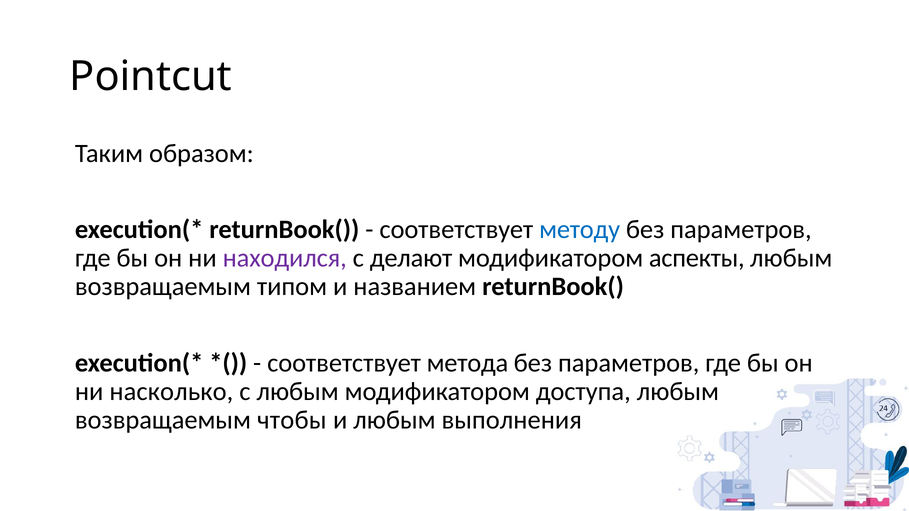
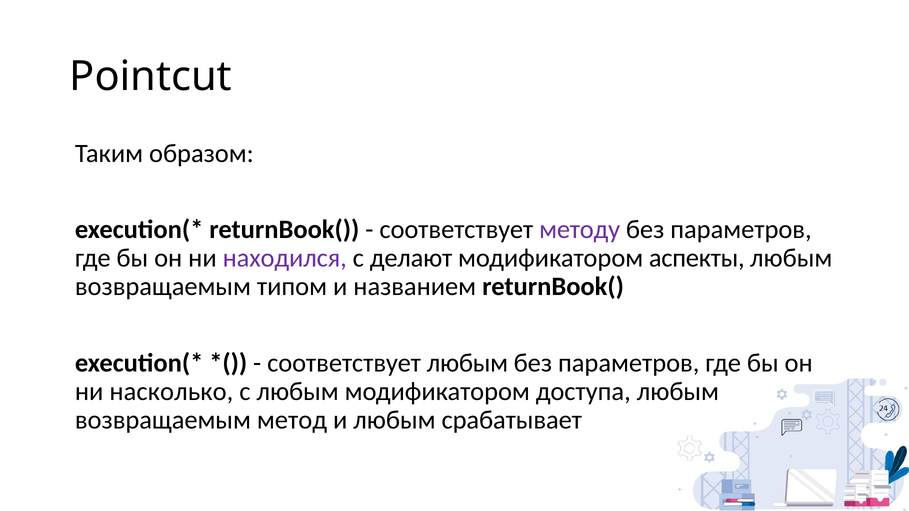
методу colour: blue -> purple (580, 230)
соответствует метода: метода -> любым (467, 363)
чтобы: чтобы -> метод (292, 420)
выполнения: выполнения -> срабатывает (512, 420)
